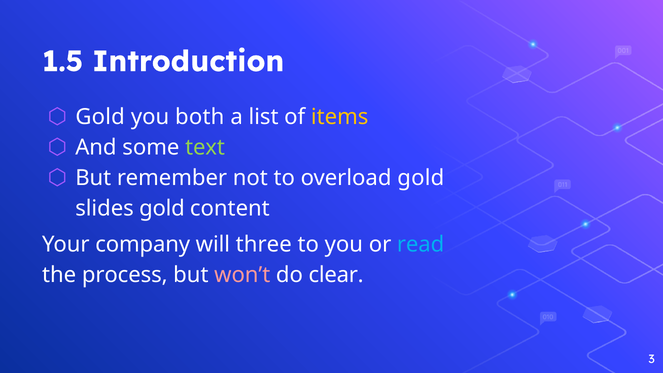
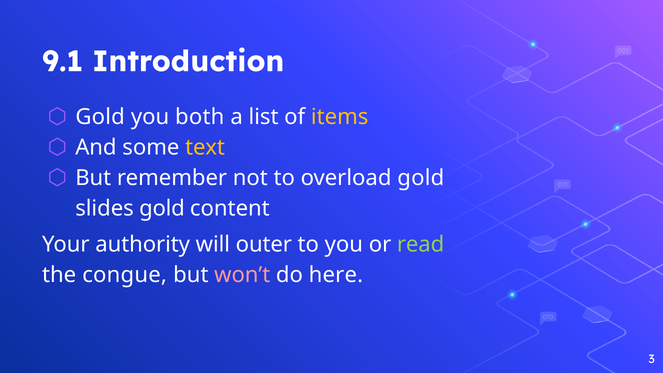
1.5: 1.5 -> 9.1 (62, 61)
text colour: light green -> yellow (205, 147)
company: company -> authority (143, 244)
three: three -> outer (264, 244)
read colour: light blue -> light green (421, 244)
process: process -> congue (125, 275)
clear: clear -> here (336, 275)
